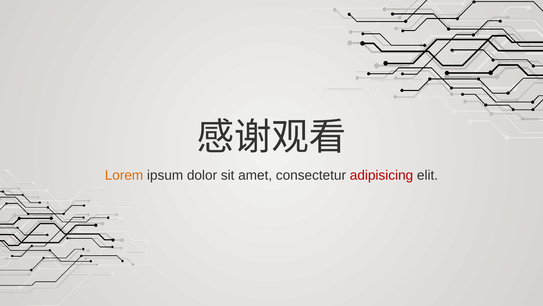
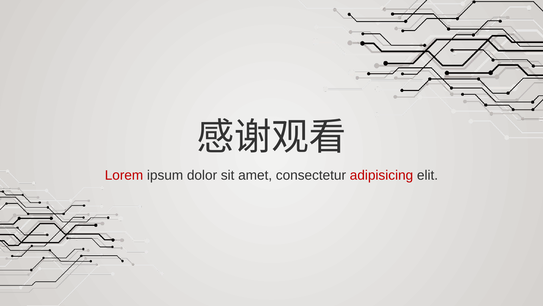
Lorem colour: orange -> red (124, 175)
